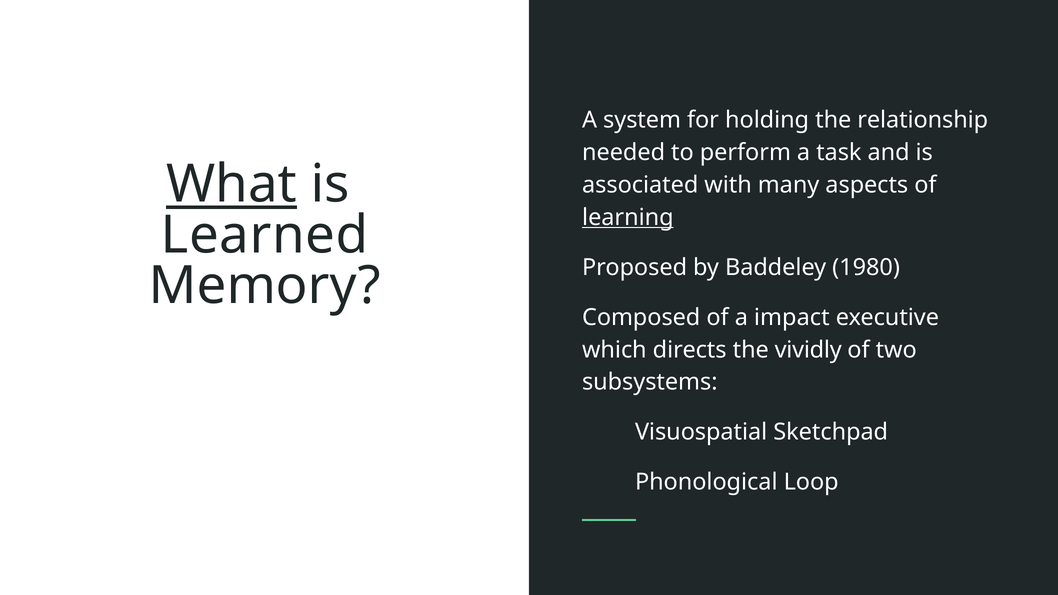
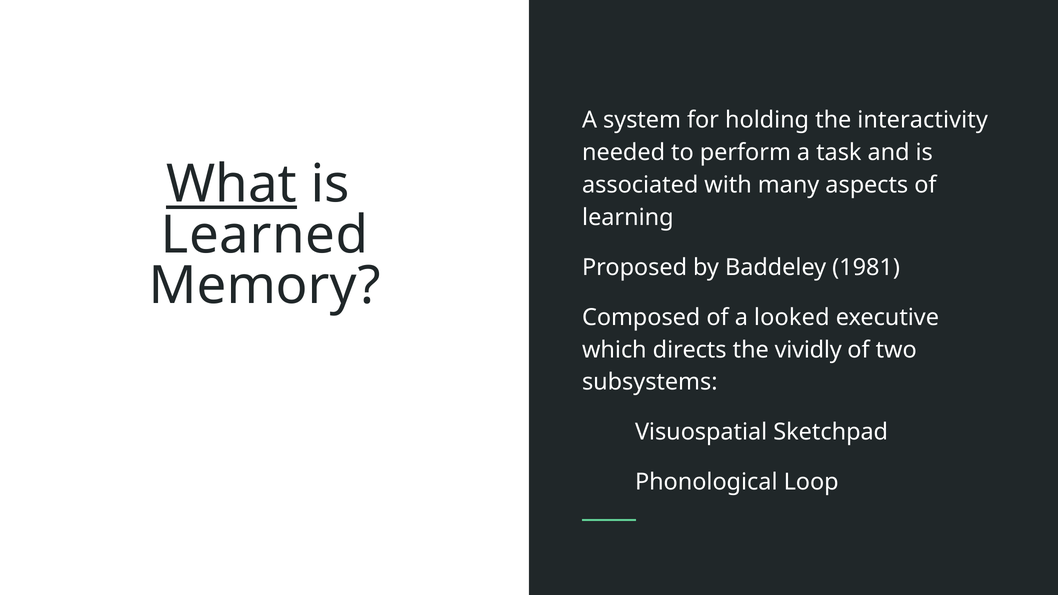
relationship: relationship -> interactivity (923, 120)
learning underline: present -> none (628, 217)
1980: 1980 -> 1981 (866, 267)
impact: impact -> looked (792, 317)
